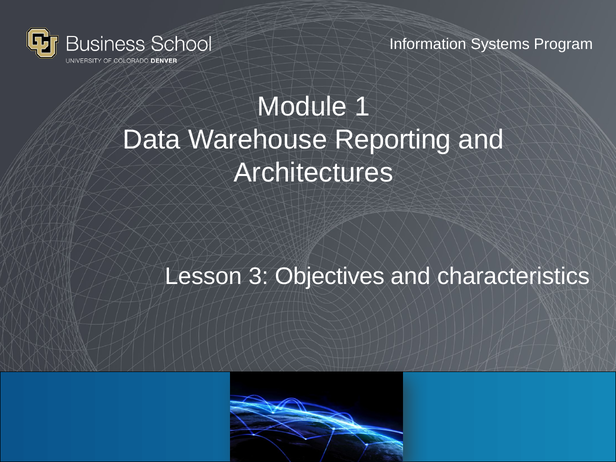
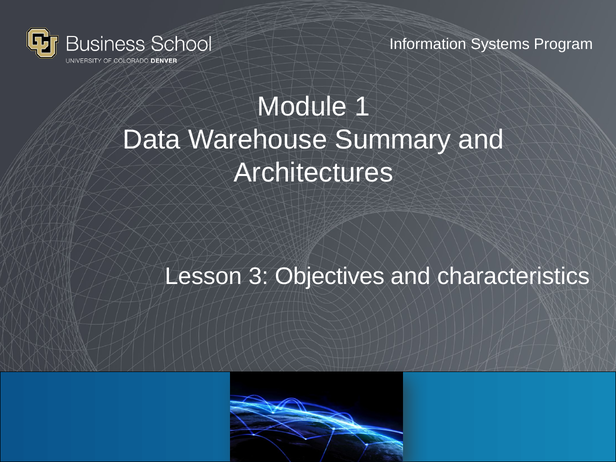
Reporting: Reporting -> Summary (393, 140)
